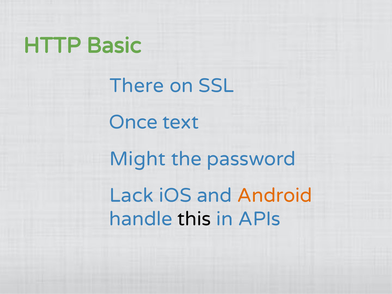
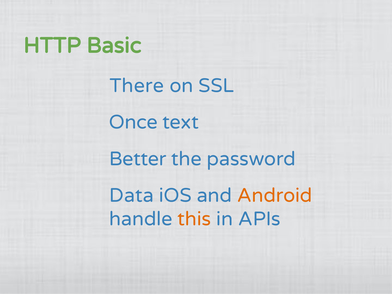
Might: Might -> Better (138, 159)
Lack: Lack -> Data (132, 195)
this colour: black -> orange (194, 219)
